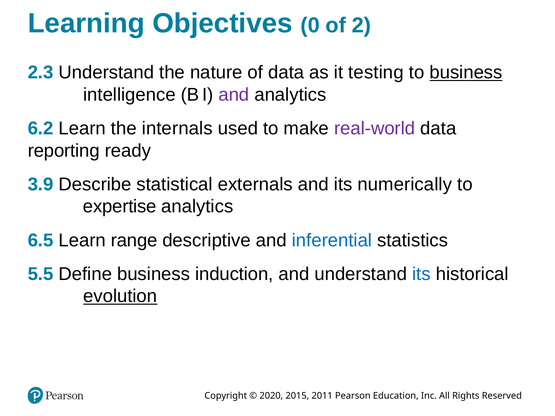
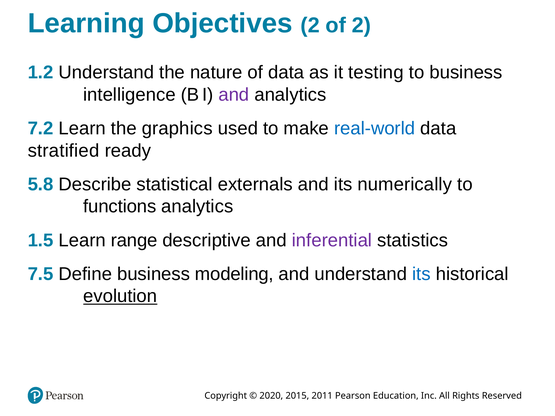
Objectives 0: 0 -> 2 (310, 25)
2.3: 2.3 -> 1.2 (41, 73)
business underline: present -> none (466, 73)
6.2: 6.2 -> 7.2 (41, 128)
internals: internals -> graphics (177, 128)
real-world colour: purple -> blue (375, 128)
reporting: reporting -> stratified (64, 151)
3.9: 3.9 -> 5.8 (41, 184)
expertise: expertise -> functions (120, 207)
6.5: 6.5 -> 1.5 (41, 240)
inferential colour: blue -> purple (332, 240)
5.5: 5.5 -> 7.5 (41, 274)
induction: induction -> modeling (234, 274)
